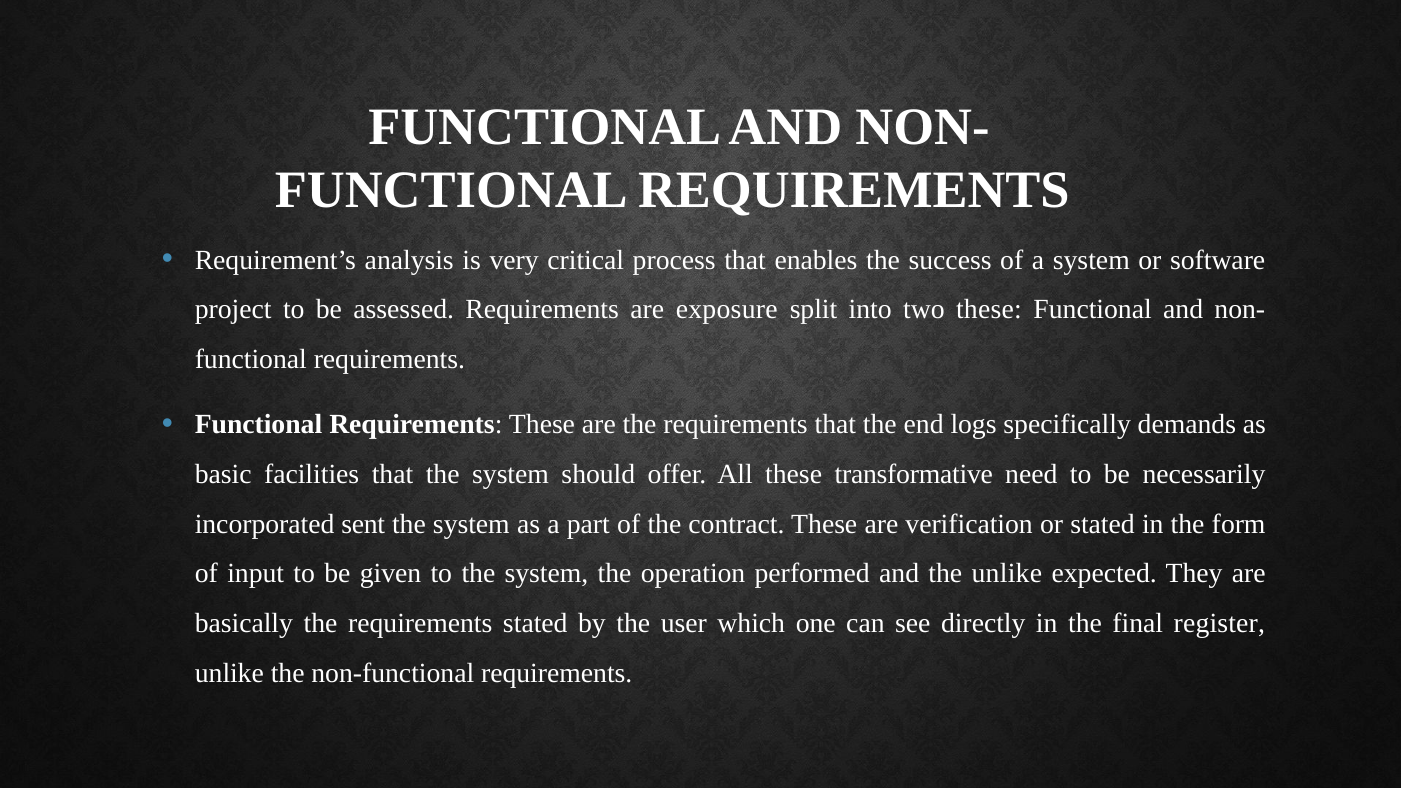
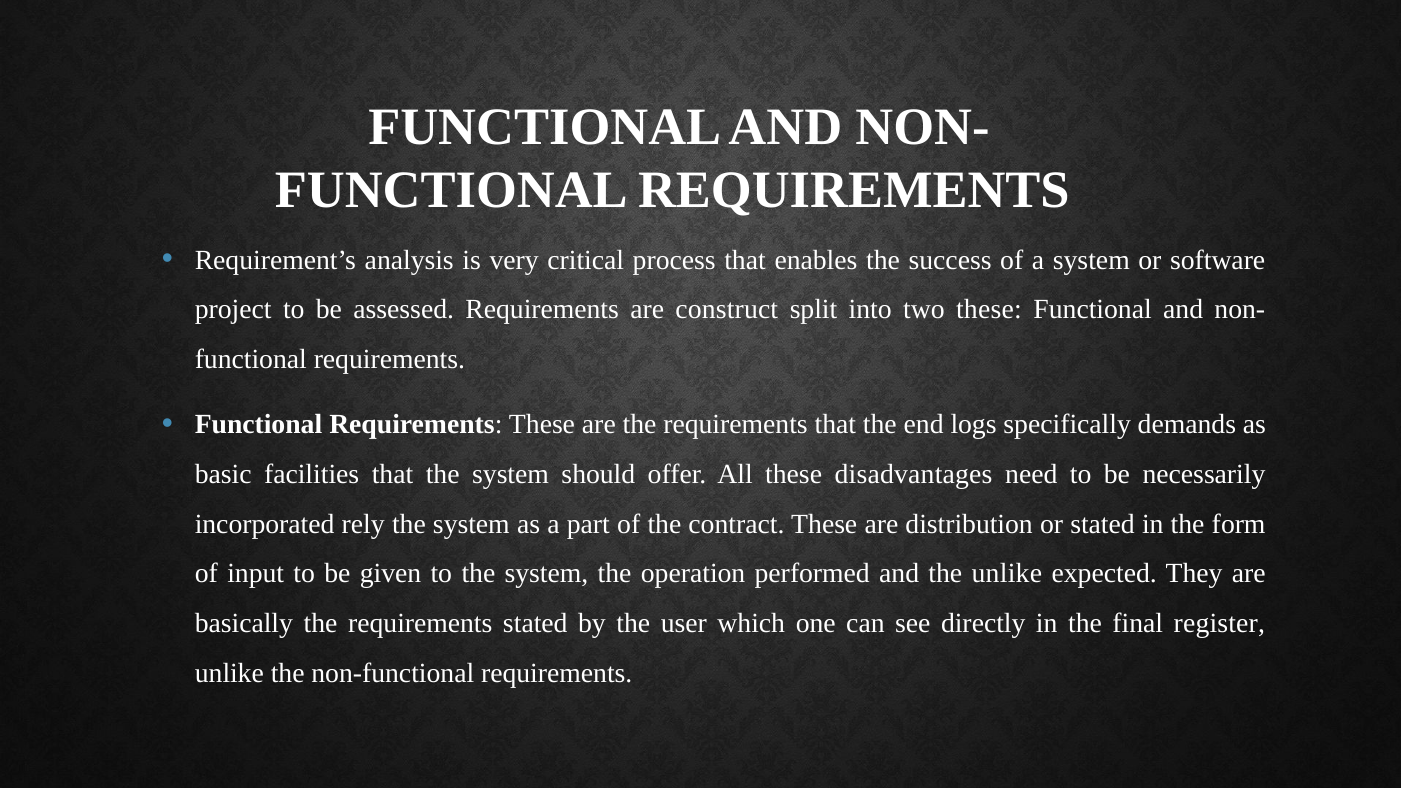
exposure: exposure -> construct (727, 310)
transformative: transformative -> disadvantages (914, 474)
sent: sent -> rely (363, 524)
verification: verification -> distribution (969, 524)
